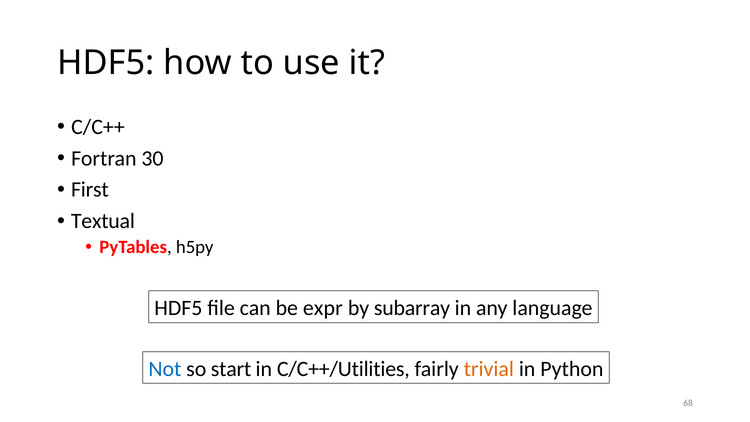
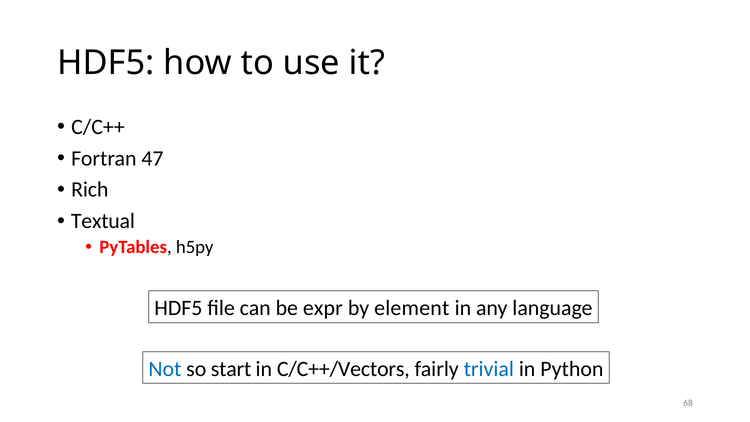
30: 30 -> 47 (152, 158)
First: First -> Rich (90, 190)
subarray: subarray -> element (412, 308)
C/C++/Utilities: C/C++/Utilities -> C/C++/Vectors (343, 369)
trivial colour: orange -> blue (489, 369)
